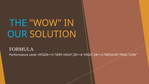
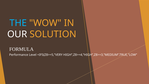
OUR colour: light blue -> white (17, 34)
